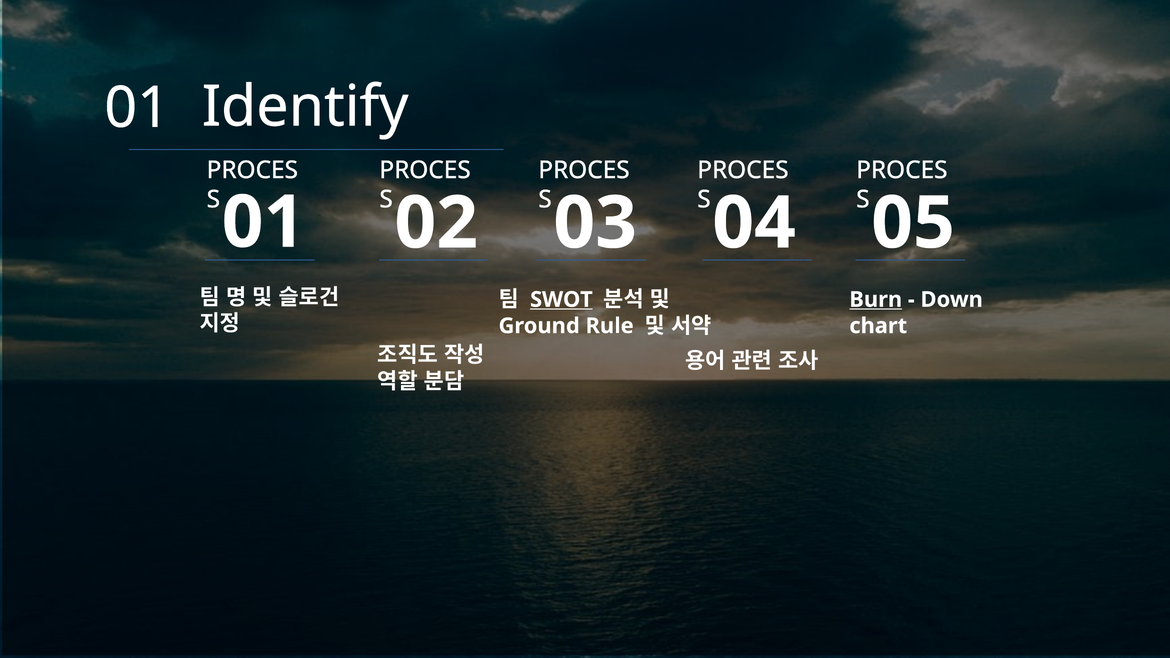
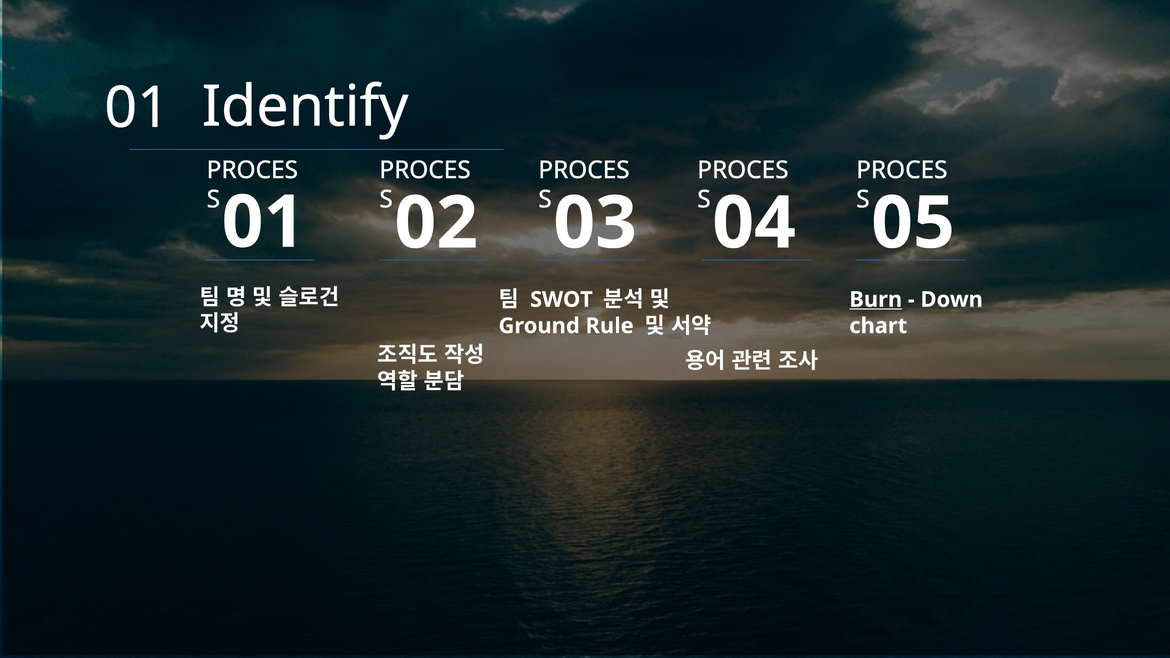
SWOT underline: present -> none (561, 300)
